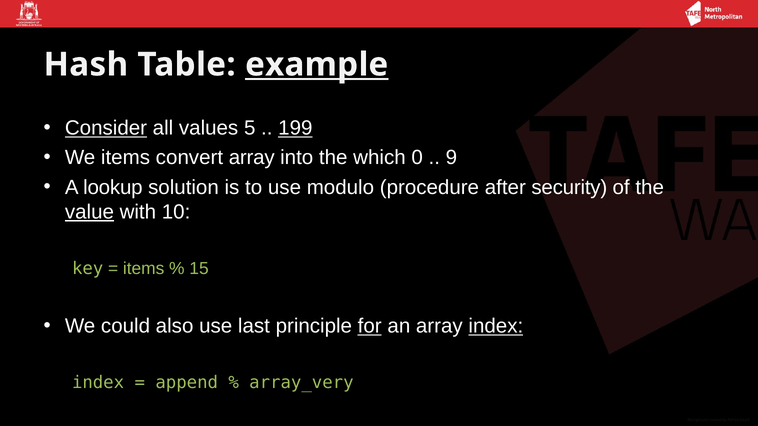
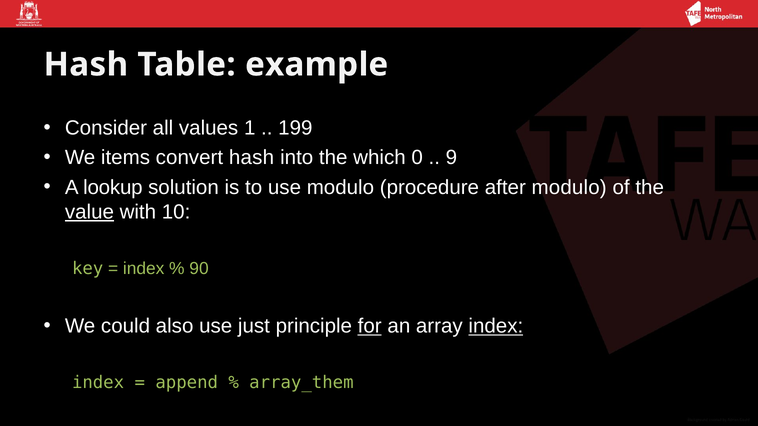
example underline: present -> none (317, 65)
Consider underline: present -> none (106, 128)
5: 5 -> 1 (250, 128)
199 underline: present -> none (295, 128)
convert array: array -> hash (252, 158)
after security: security -> modulo (569, 188)
items: items -> index (144, 269)
15: 15 -> 90 (199, 269)
last: last -> just (254, 326)
array_very: array_very -> array_them (301, 383)
